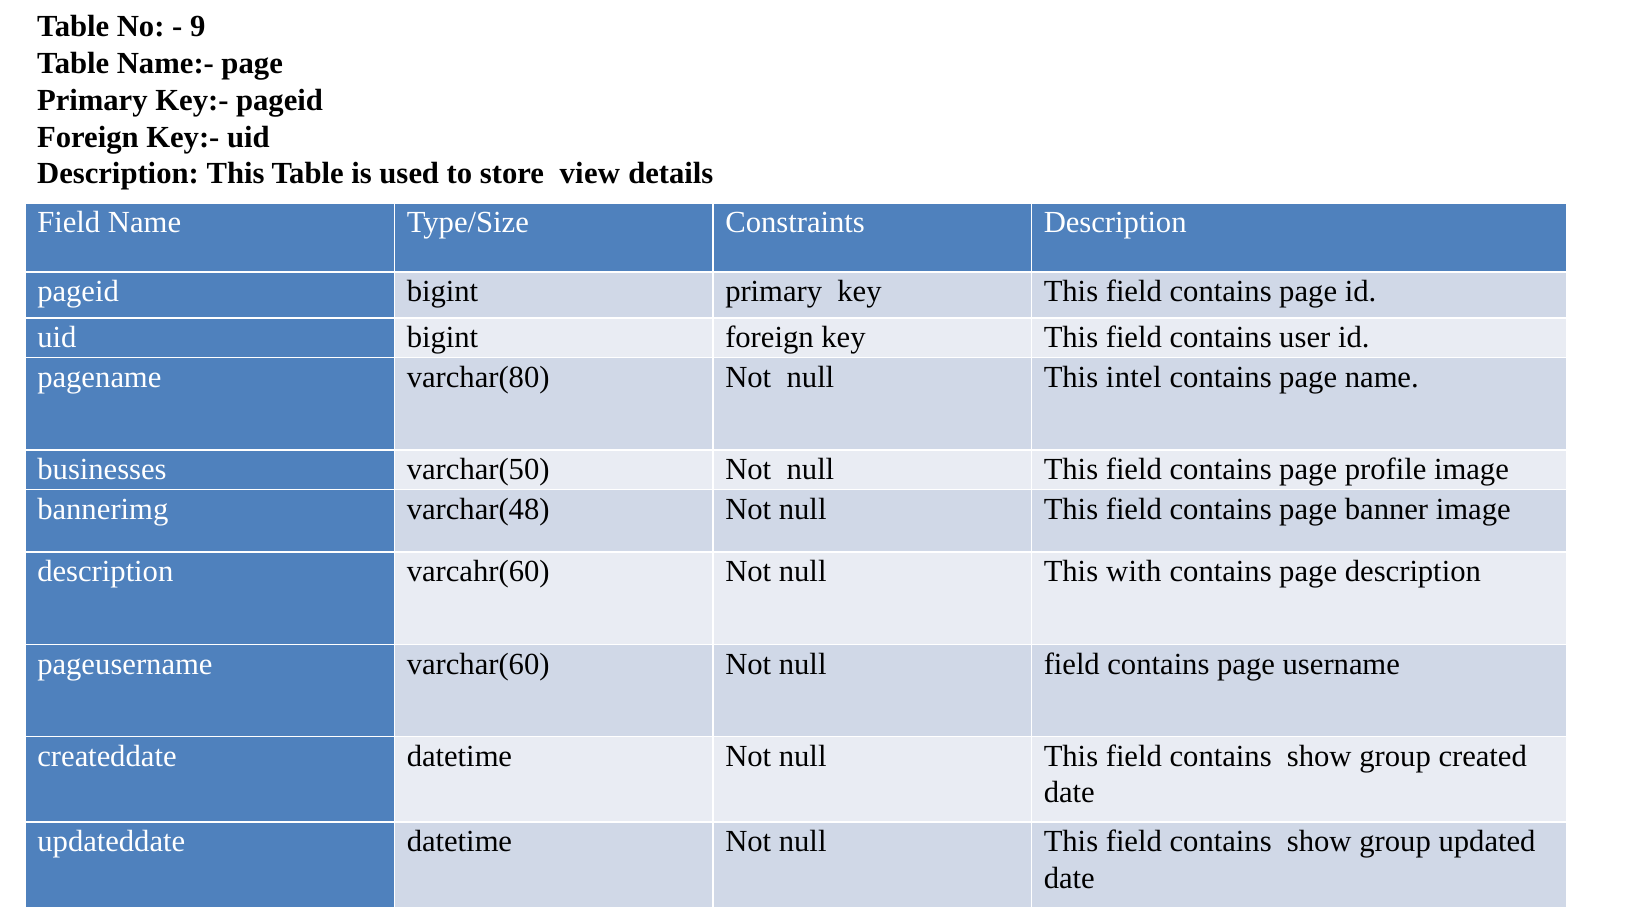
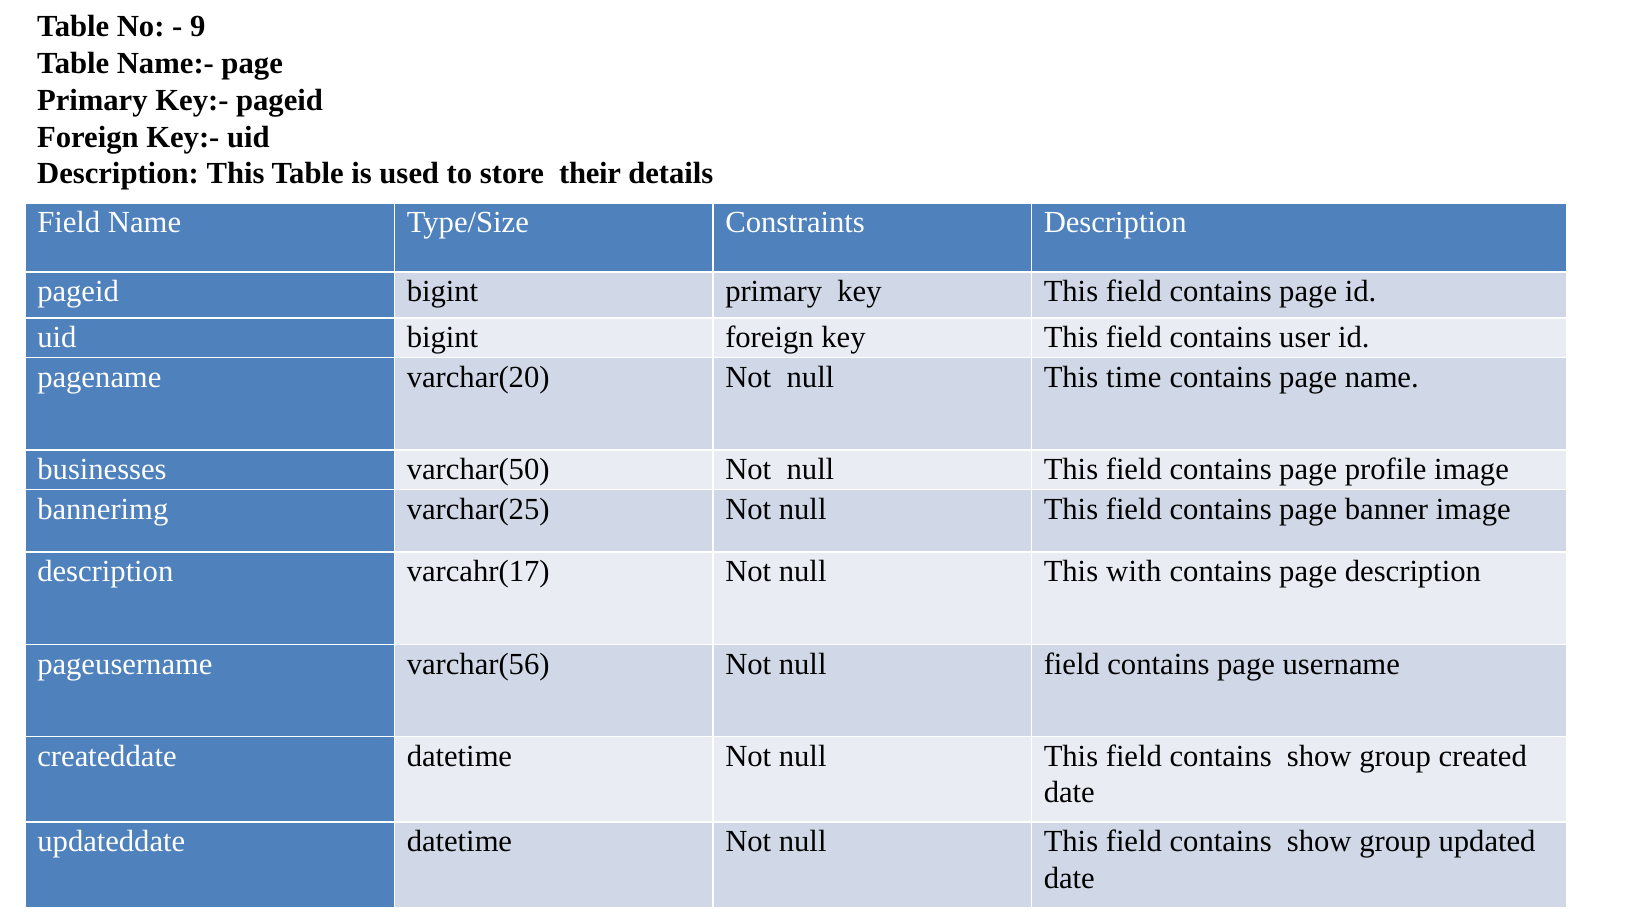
view: view -> their (590, 174)
varchar(80: varchar(80 -> varchar(20 (478, 377)
intel: intel -> time (1134, 377)
varchar(48: varchar(48 -> varchar(25 (478, 509)
varcahr(60: varcahr(60 -> varcahr(17 (478, 572)
varchar(60: varchar(60 -> varchar(56 (478, 664)
